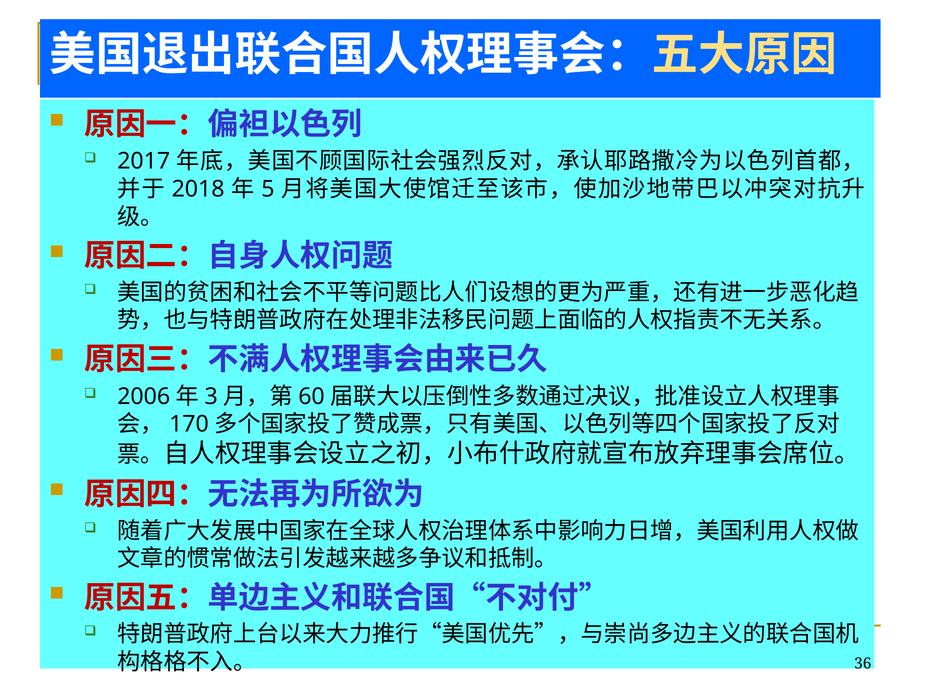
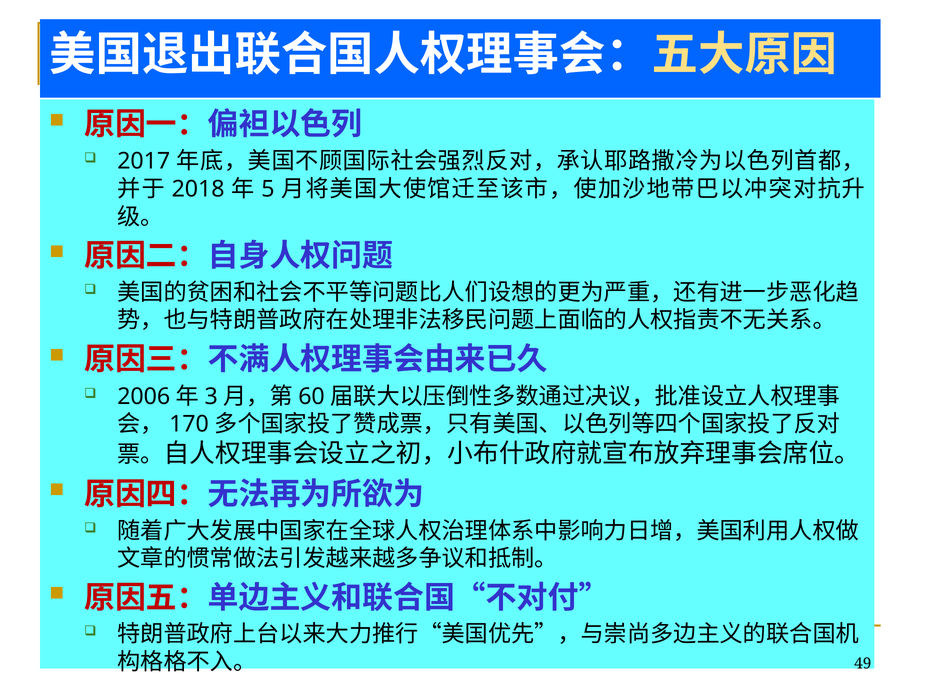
36: 36 -> 49 (863, 664)
